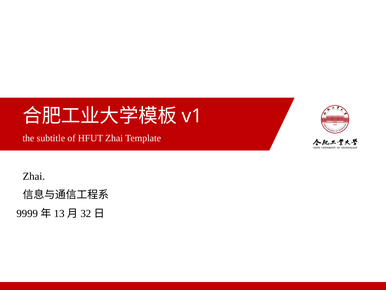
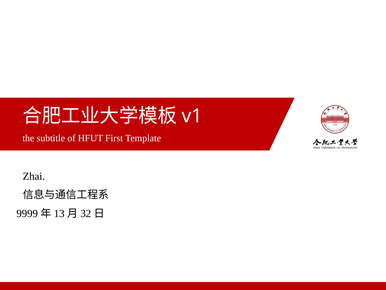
HFUT Zhai: Zhai -> First (114, 138)
